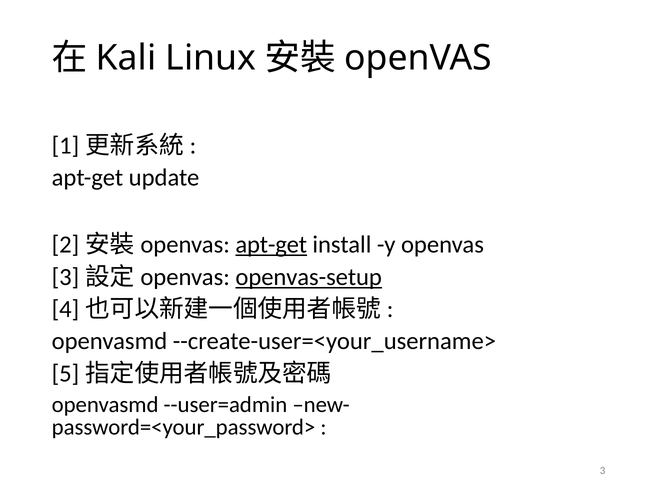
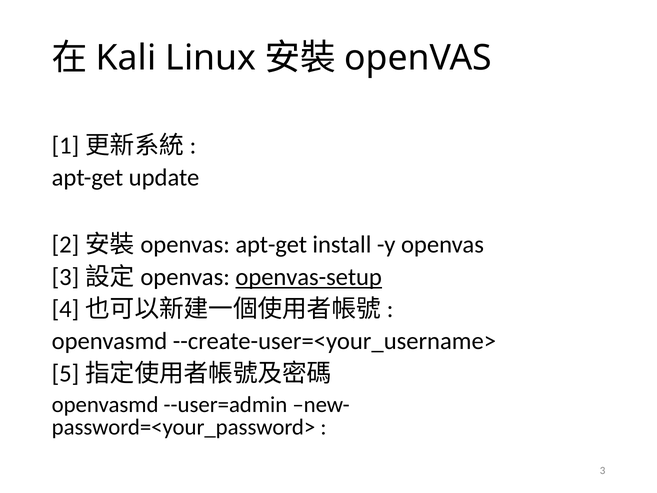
apt-get underline: present -> none (271, 245)
